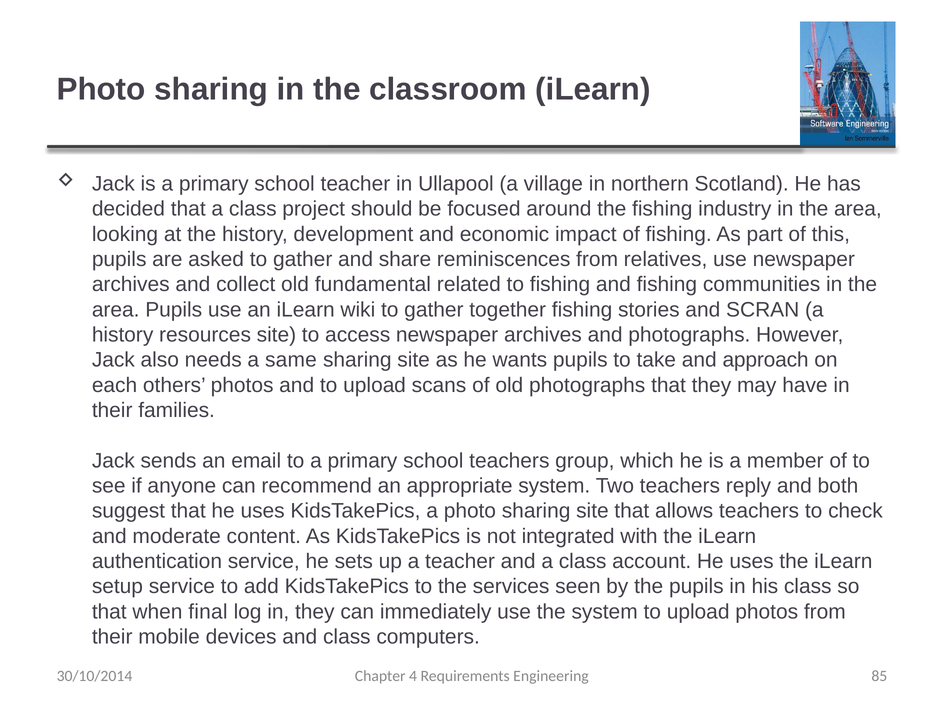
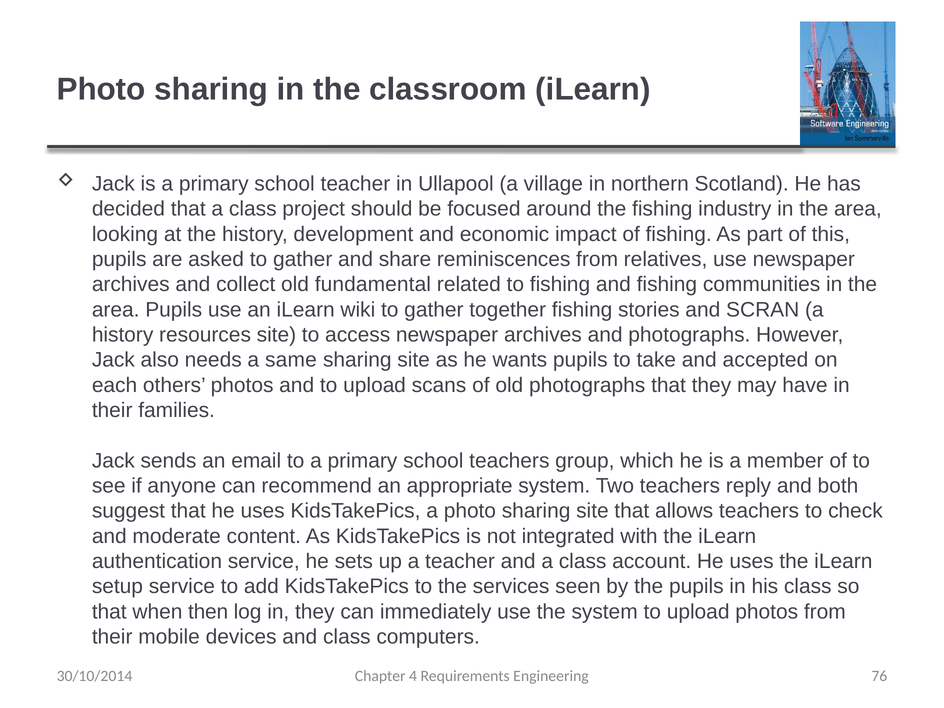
approach: approach -> accepted (765, 360)
final: final -> then (208, 612)
85: 85 -> 76 (879, 676)
